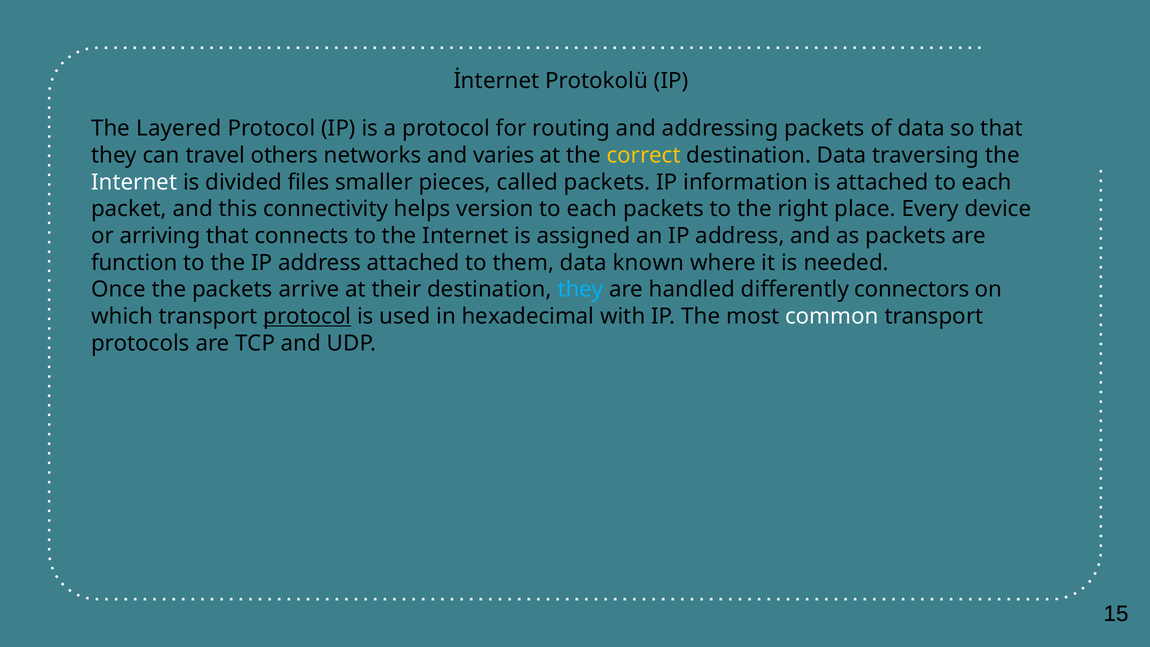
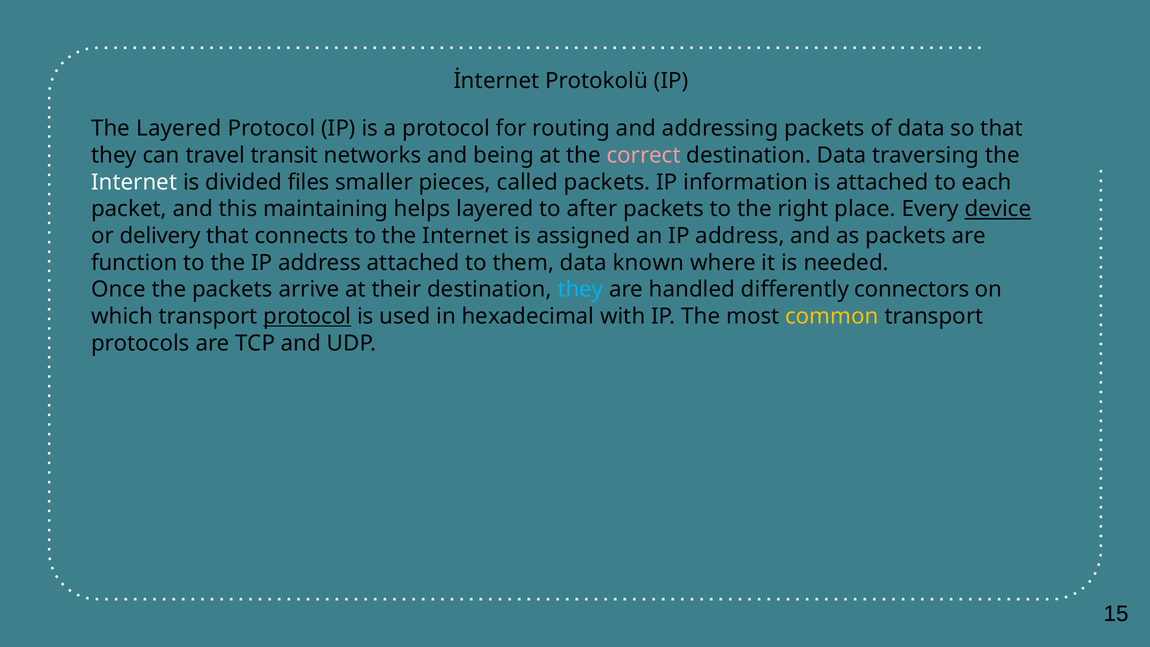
others: others -> transit (284, 155)
varies: varies -> being (503, 155)
correct colour: yellow -> pink (644, 155)
connectivity: connectivity -> maintaining (326, 209)
helps version: version -> layered (495, 209)
each: each -> after (592, 209)
device underline: none -> present (998, 209)
arriving: arriving -> delivery (160, 236)
common colour: white -> yellow (832, 316)
